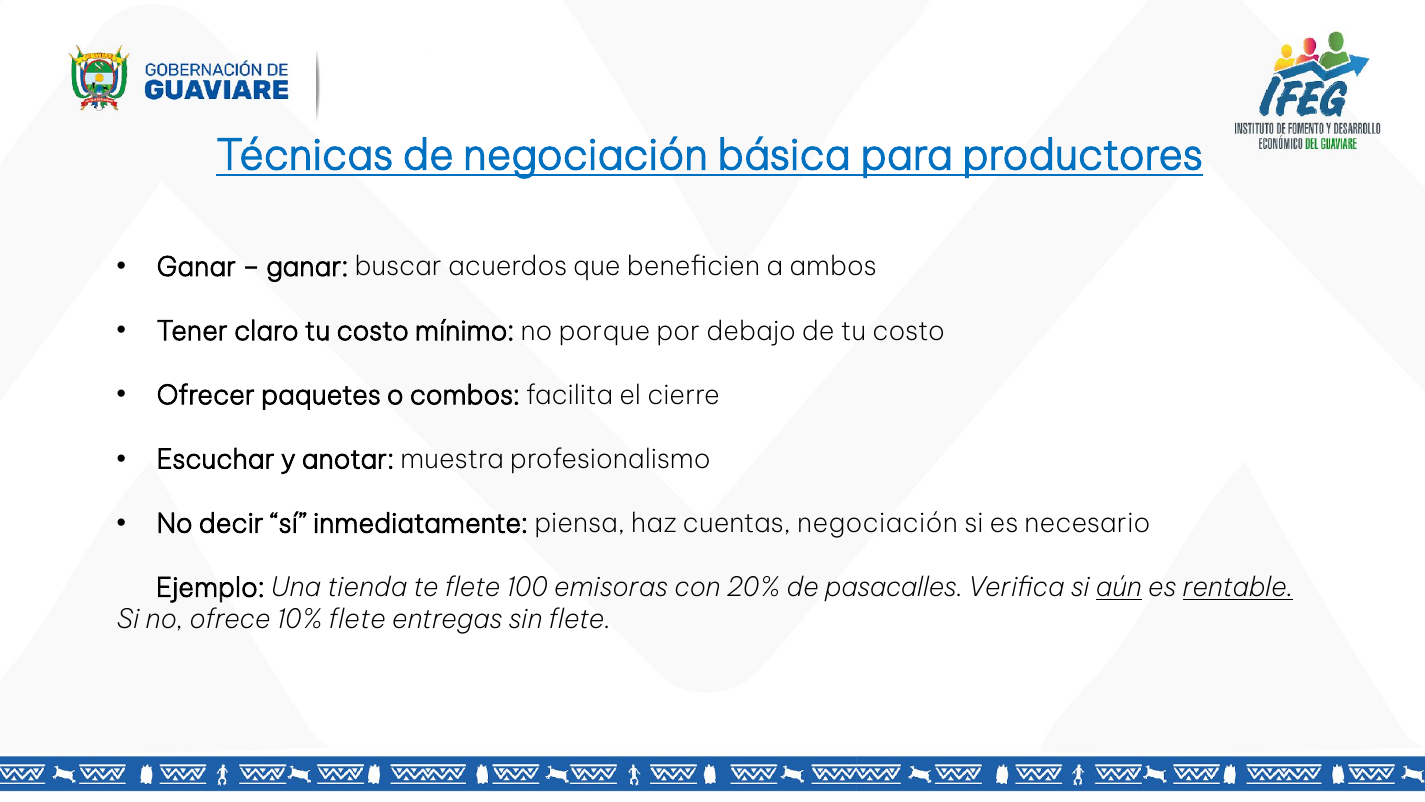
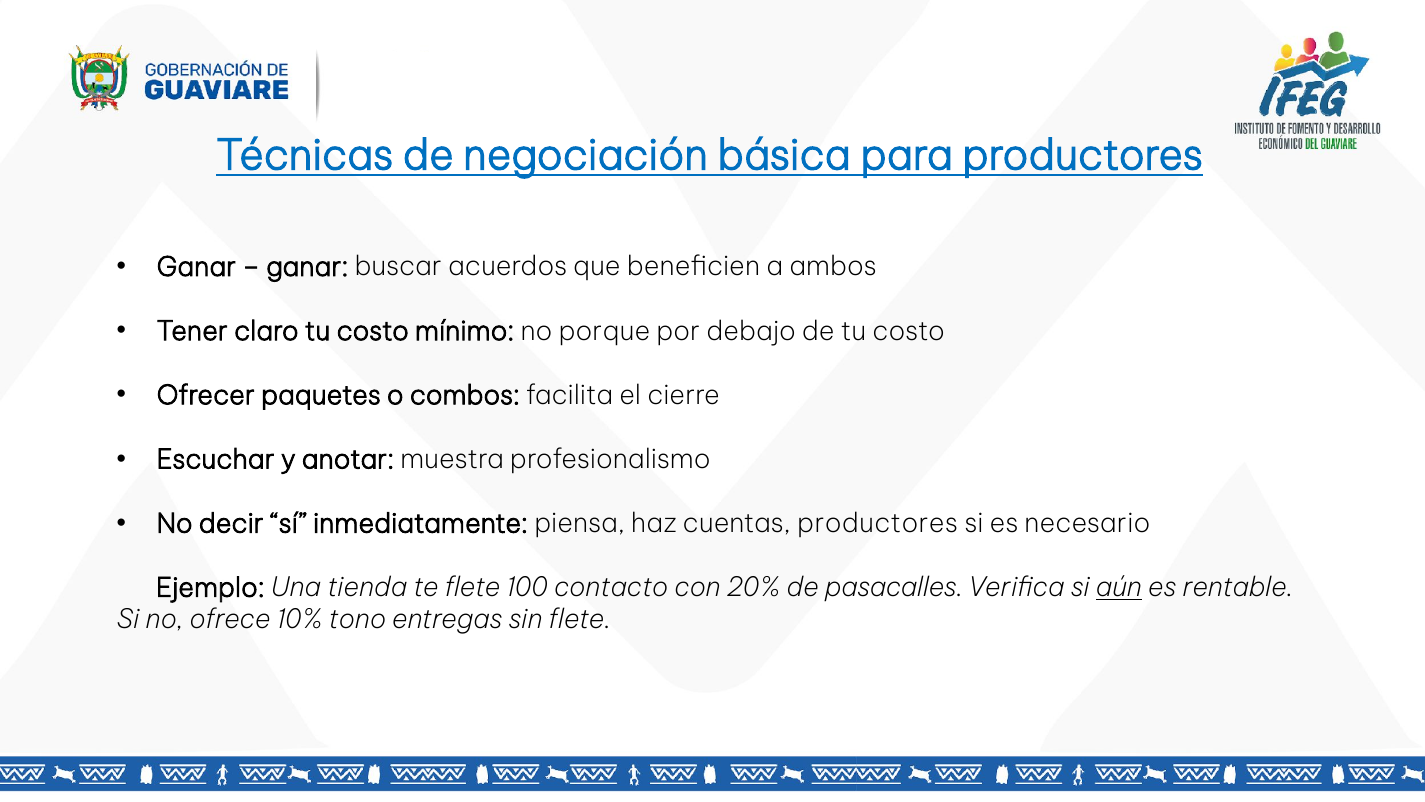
cuentas negociación: negociación -> productores (878, 523)
emisoras: emisoras -> contacto (611, 588)
rentable underline: present -> none (1238, 588)
10% flete: flete -> tono (357, 620)
